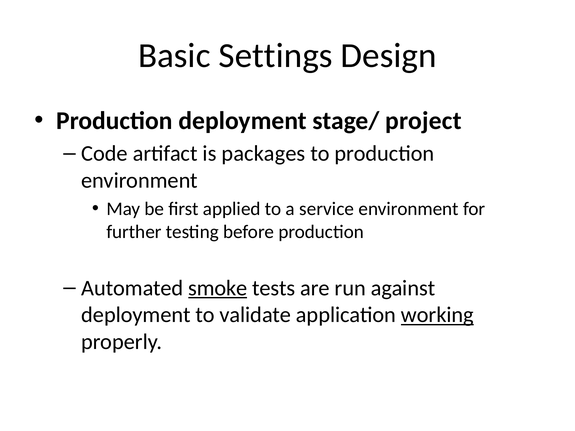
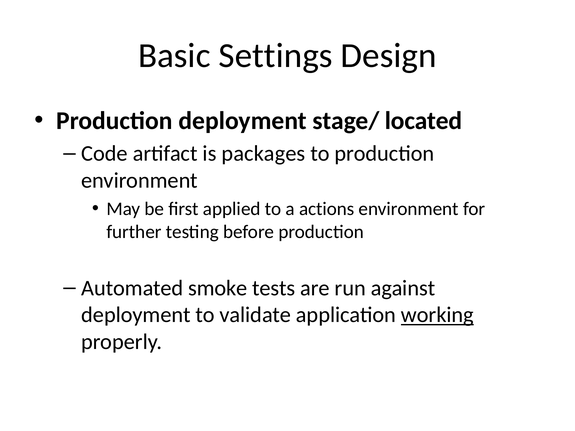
project: project -> located (424, 121)
service: service -> actions (327, 209)
smoke underline: present -> none (218, 288)
